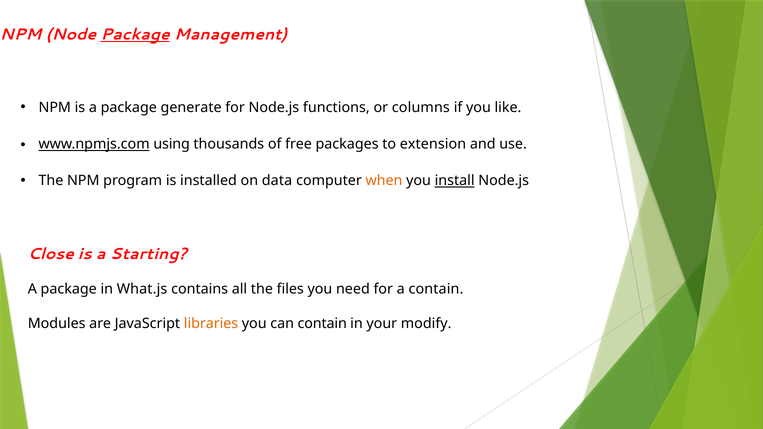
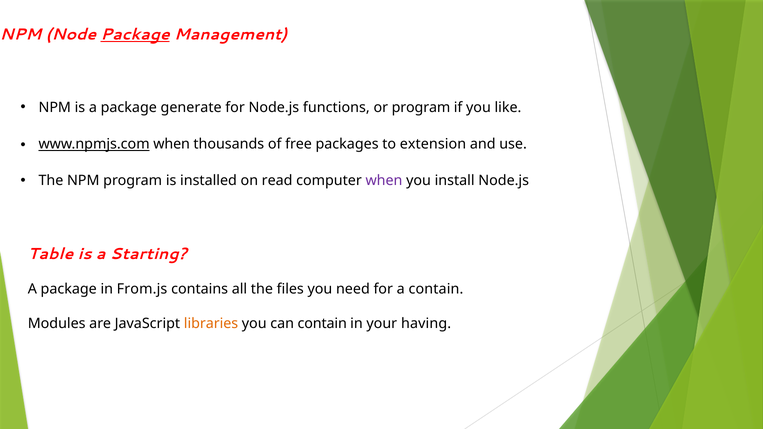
or columns: columns -> program (421, 107)
www.npmjs.com using: using -> when (172, 144)
data: data -> read (277, 181)
when colour: orange -> purple (384, 181)
install underline: present -> none (455, 181)
Close: Close -> Table (51, 254)
What.js: What.js -> From.js (142, 289)
modify: modify -> having (426, 324)
